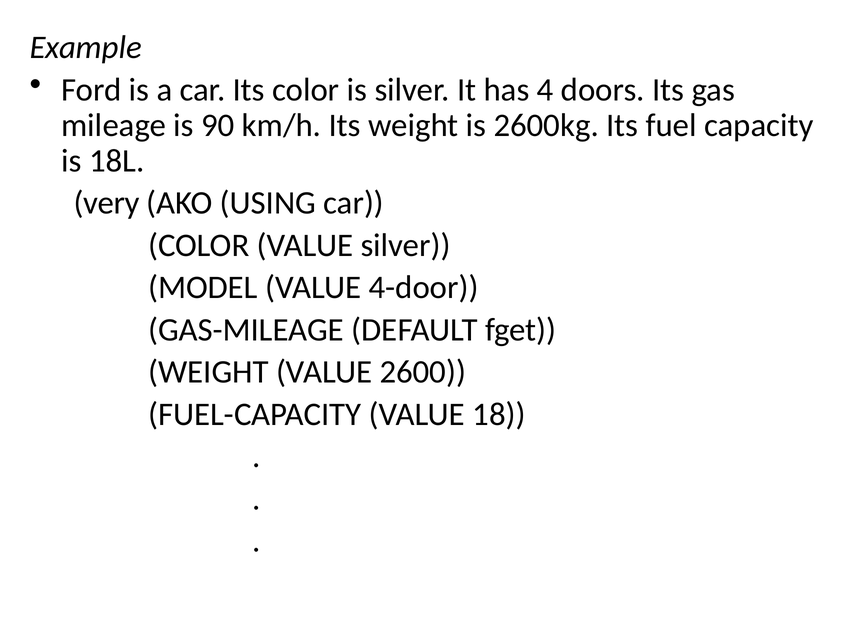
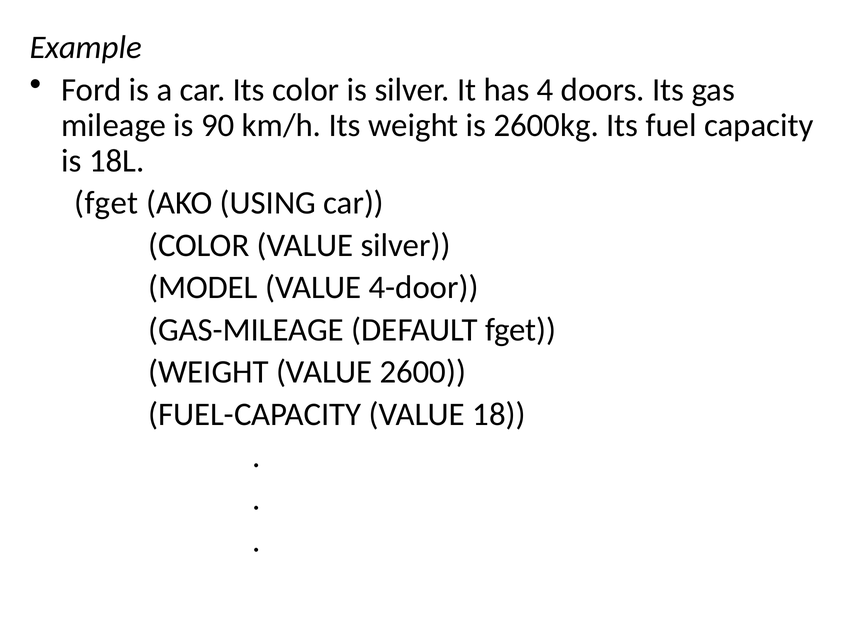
very: very -> fget (106, 203)
